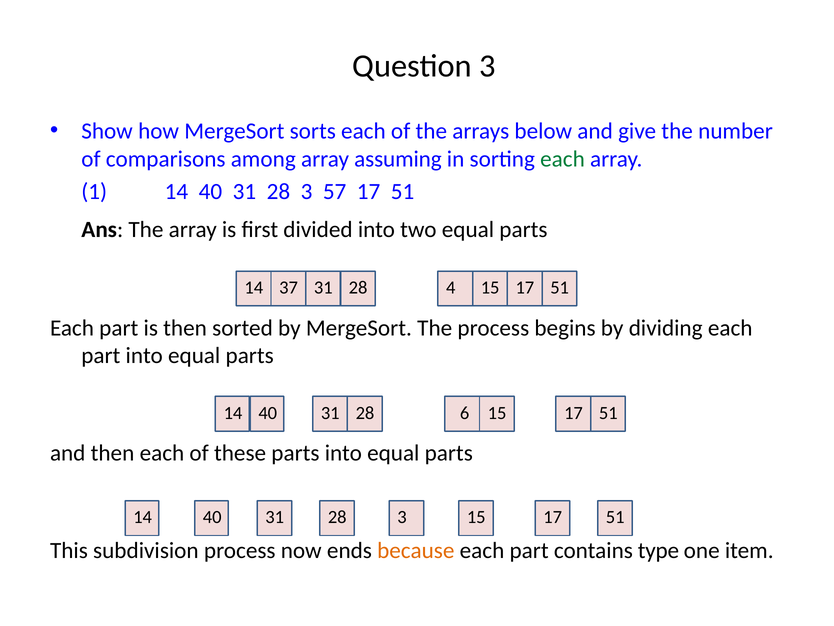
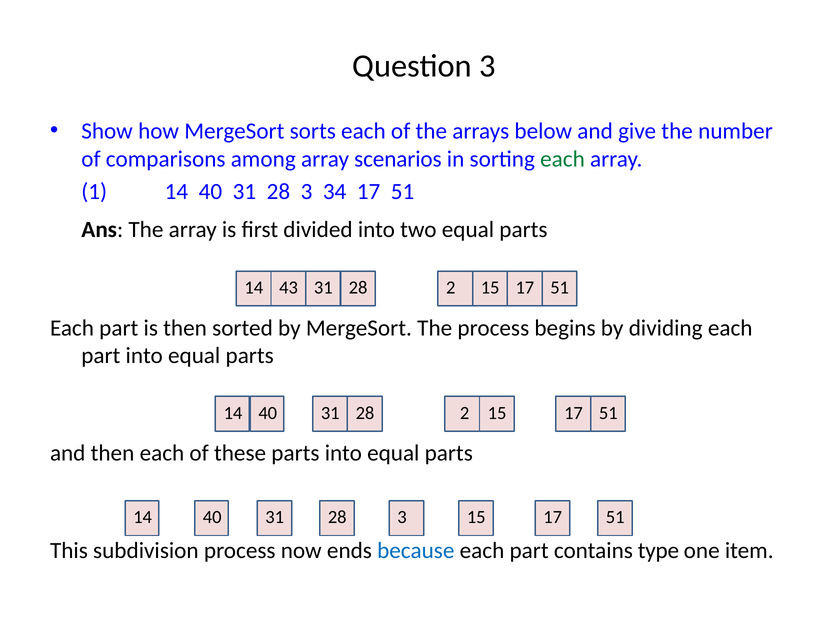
assuming: assuming -> scenarios (398, 159)
57: 57 -> 34 (335, 191)
37: 37 -> 43 (289, 288)
4: 4 -> 2 (451, 288)
40 31 28 6: 6 -> 2 (465, 413)
because colour: orange -> blue (416, 550)
